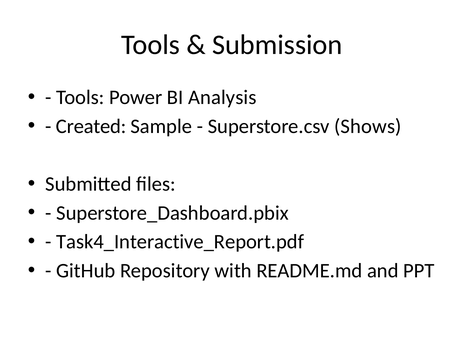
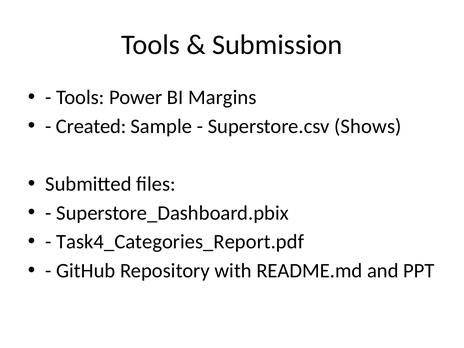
Analysis: Analysis -> Margins (222, 97)
Task4_Interactive_Report.pdf: Task4_Interactive_Report.pdf -> Task4_Categories_Report.pdf (180, 242)
